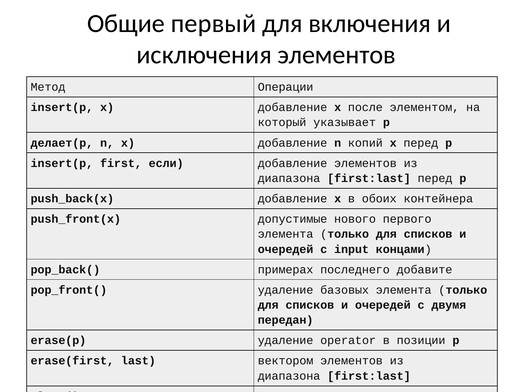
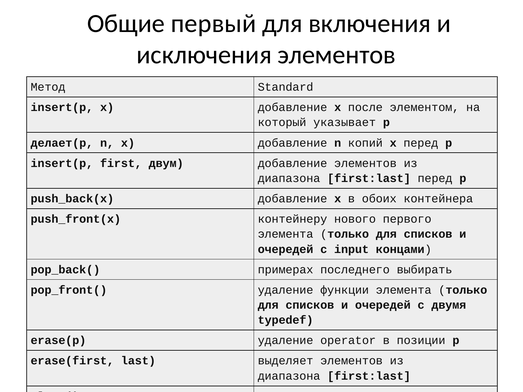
Операции: Операции -> Standard (286, 87)
если: если -> двум (166, 163)
допустимые: допустимые -> контейнеру (293, 219)
добавите: добавите -> выбирать (425, 270)
базовых: базовых -> функции (345, 290)
передан: передан -> typedef (286, 320)
вектором: вектором -> выделяет (286, 361)
